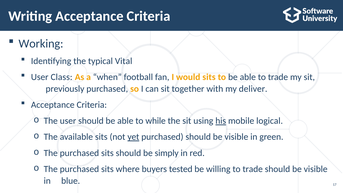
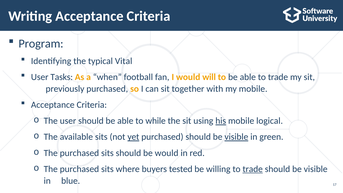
Working: Working -> Program (41, 44)
Class: Class -> Tasks (62, 77)
would sits: sits -> will (209, 77)
my deliver: deliver -> mobile (253, 89)
visible underline: none -> present (236, 137)
be simply: simply -> would (167, 153)
trade underline: none -> present (253, 169)
